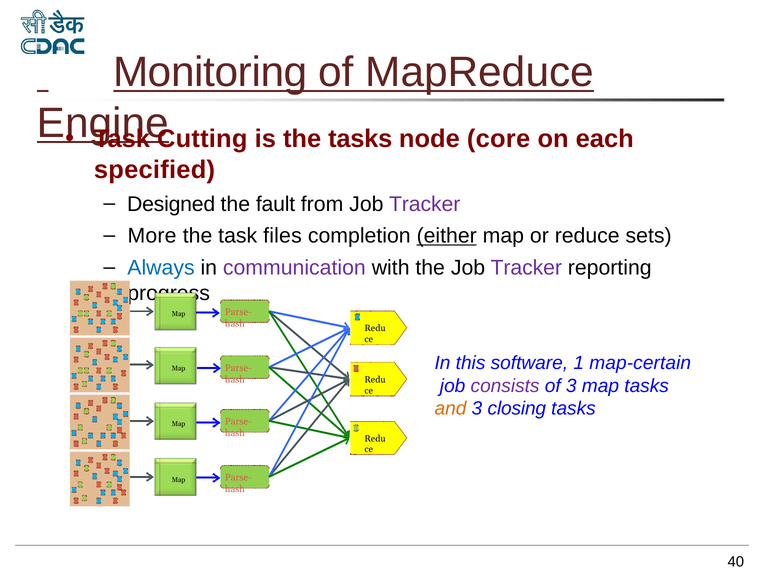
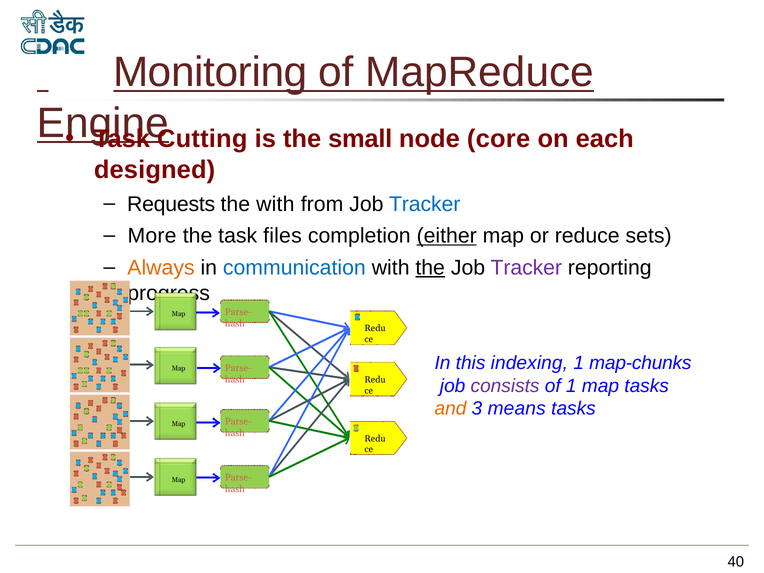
the tasks: tasks -> small (360, 139)
specified: specified -> designed (155, 170)
Designed: Designed -> Requests (171, 204)
the fault: fault -> with (275, 204)
Tracker colour: purple -> blue (425, 204)
Always colour: blue -> orange (161, 268)
communication colour: purple -> blue (294, 268)
the underline: none -> present (430, 268)
software: software -> indexing (529, 363)
map-certain: map-certain -> map-chunks (640, 363)
of 3: 3 -> 1 (571, 386)
closing: closing -> means (517, 409)
